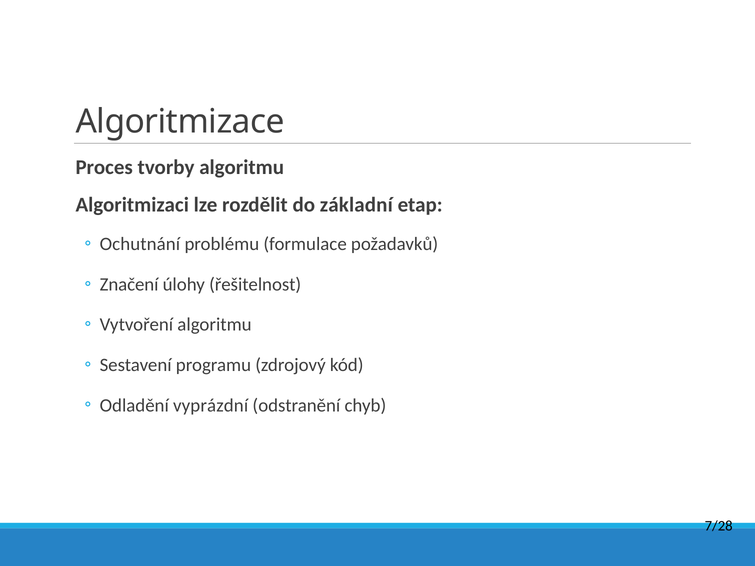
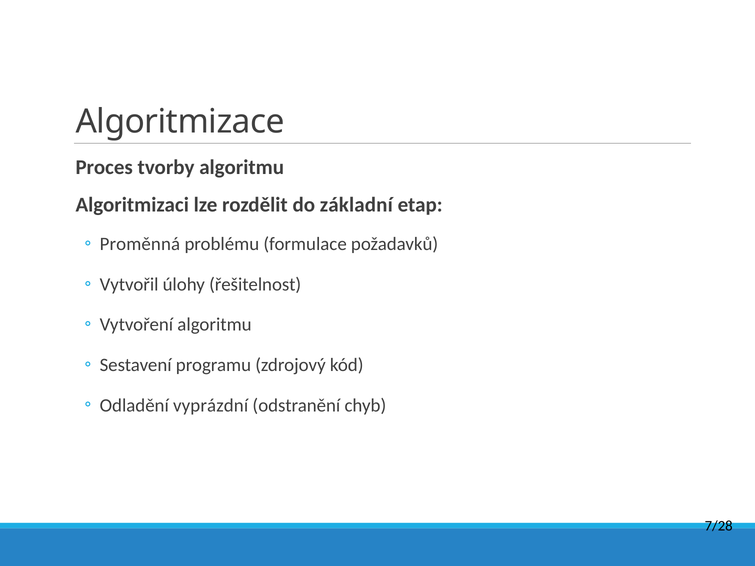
Ochutnání: Ochutnání -> Proměnná (140, 244)
Značení: Značení -> Vytvořil (129, 285)
